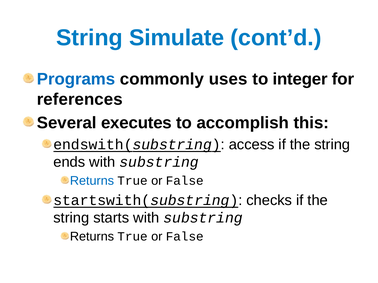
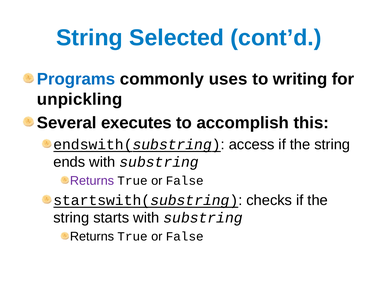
Simulate: Simulate -> Selected (177, 38)
integer: integer -> writing (300, 79)
references: references -> unpickling (80, 99)
Returns colour: blue -> purple (92, 181)
